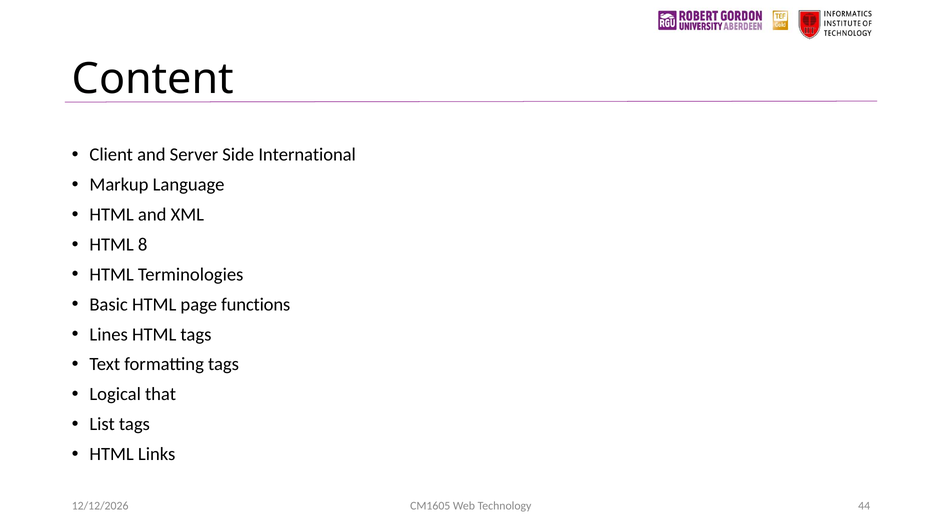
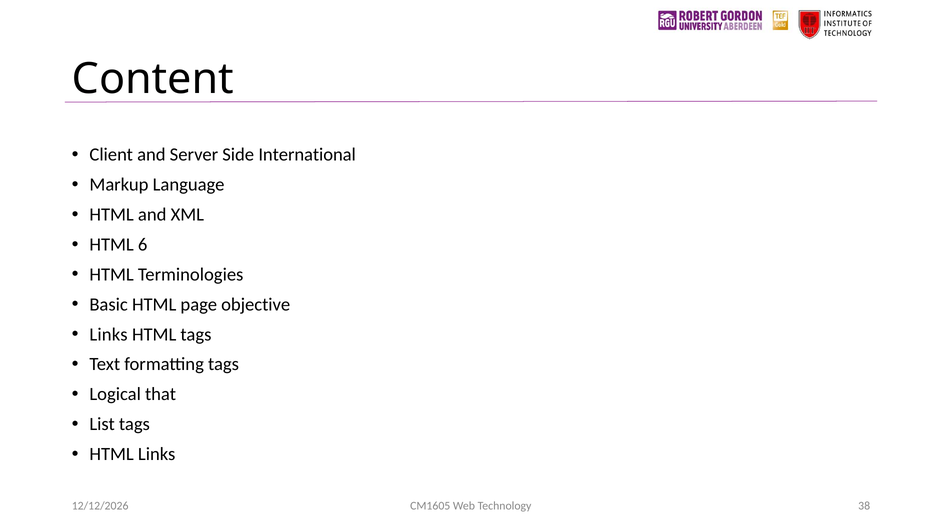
8: 8 -> 6 (143, 244)
functions: functions -> objective (256, 304)
Lines: Lines -> Links (109, 334)
44: 44 -> 38 (864, 506)
